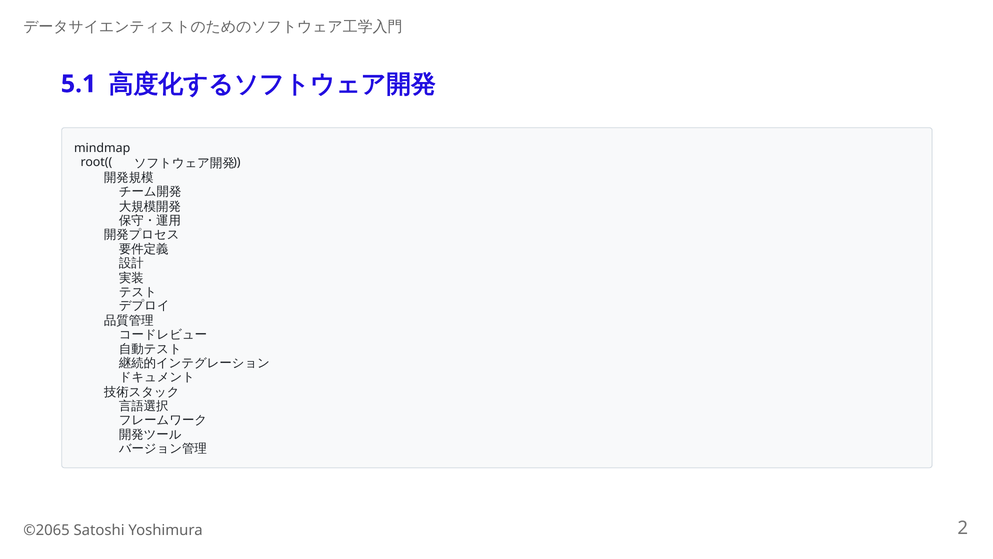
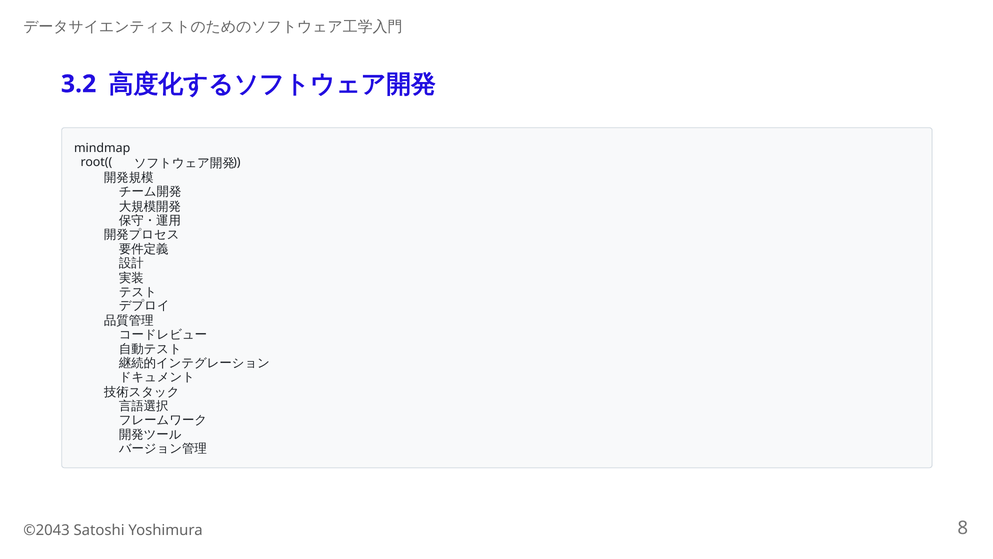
5.1: 5.1 -> 3.2 (79, 84)
©2065: ©2065 -> ©2043 (46, 530)
2: 2 -> 8 (963, 528)
